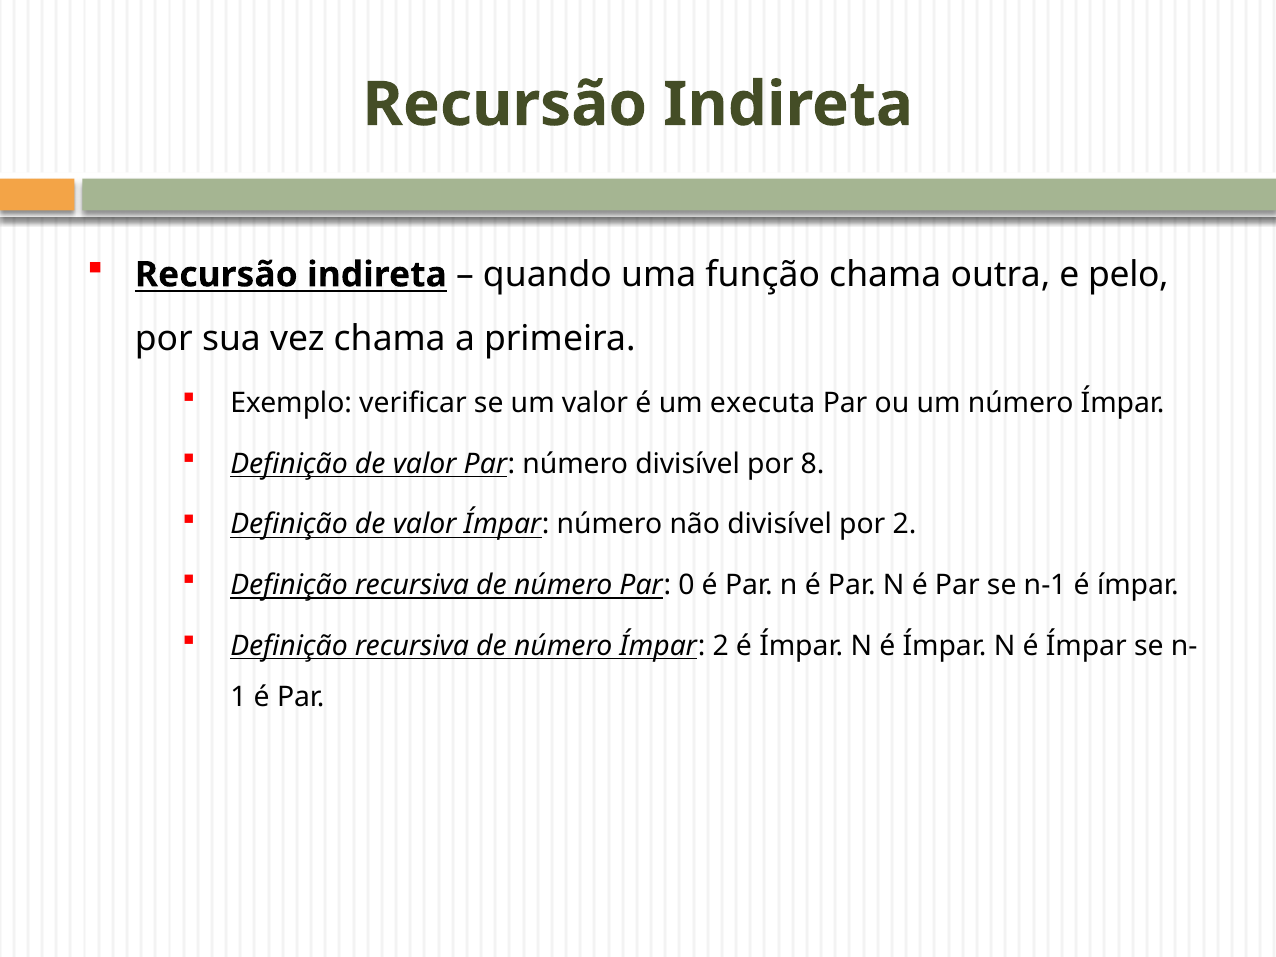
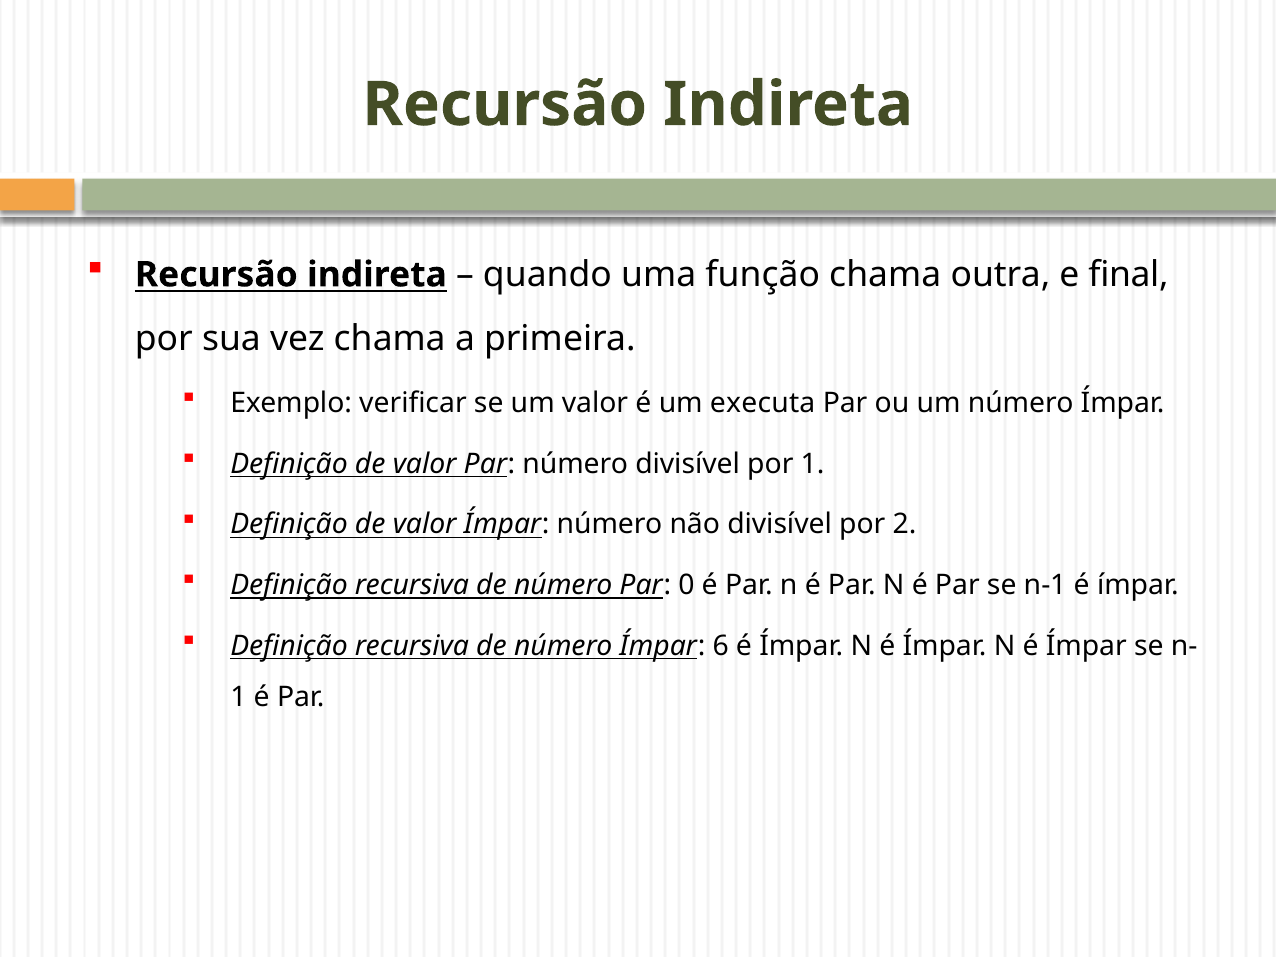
pelo: pelo -> final (1128, 275)
por 8: 8 -> 1 (813, 464)
Ímpar 2: 2 -> 6 (721, 646)
